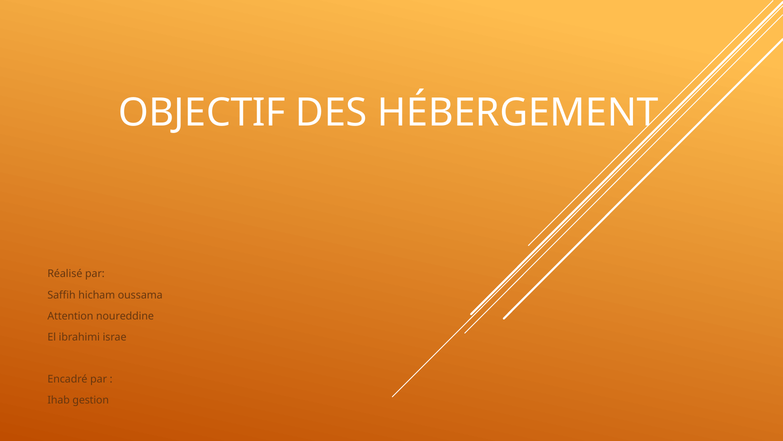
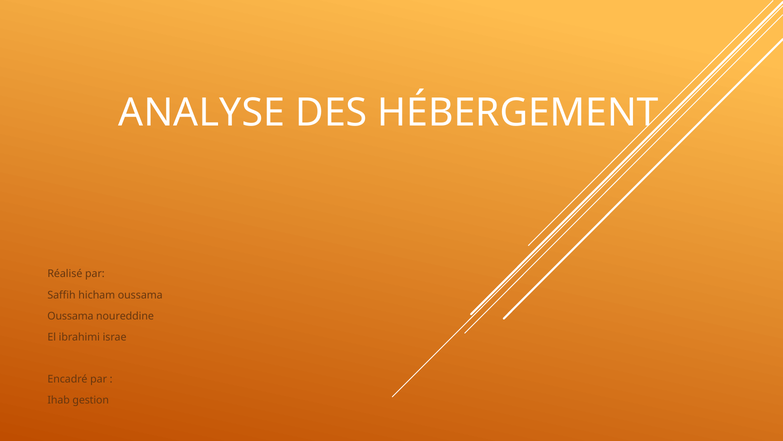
OBJECTIF: OBJECTIF -> ANALYSE (202, 113)
Attention: Attention -> Oussama (70, 316)
